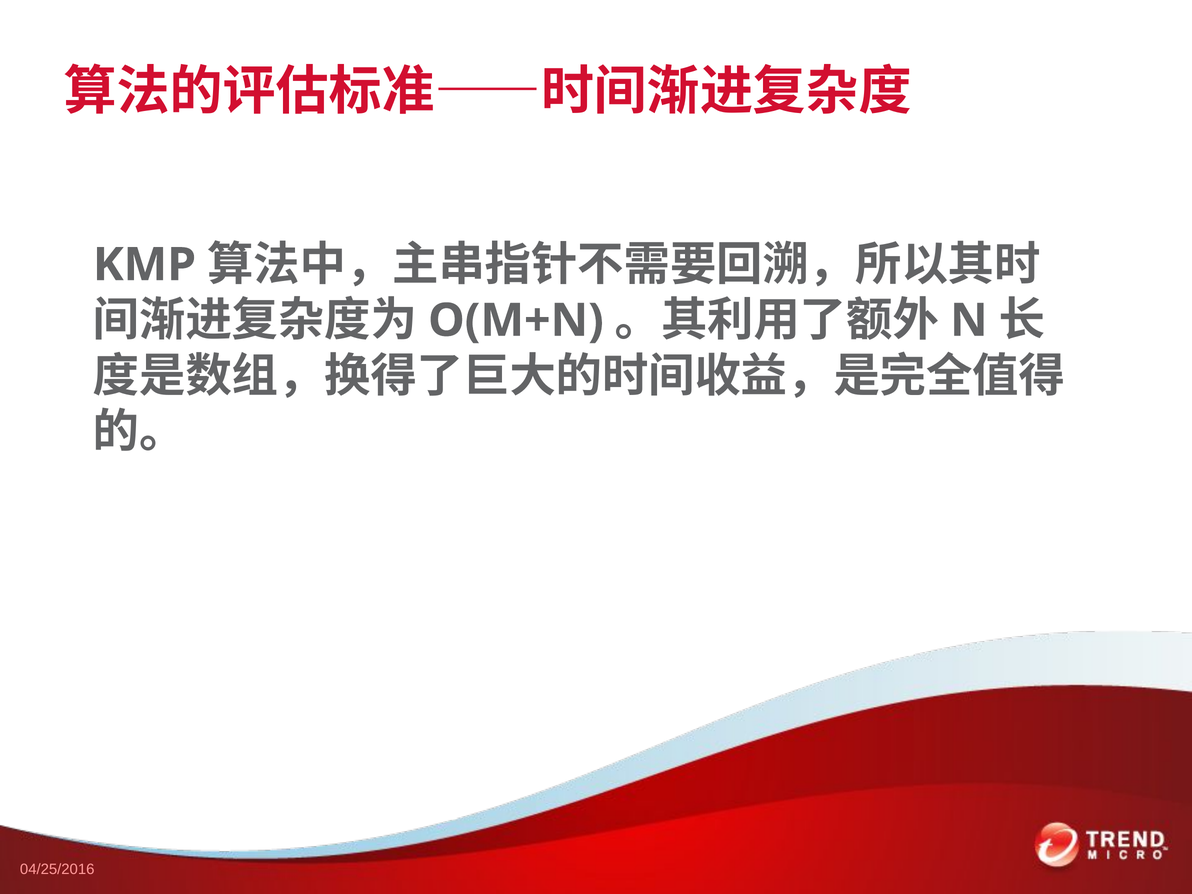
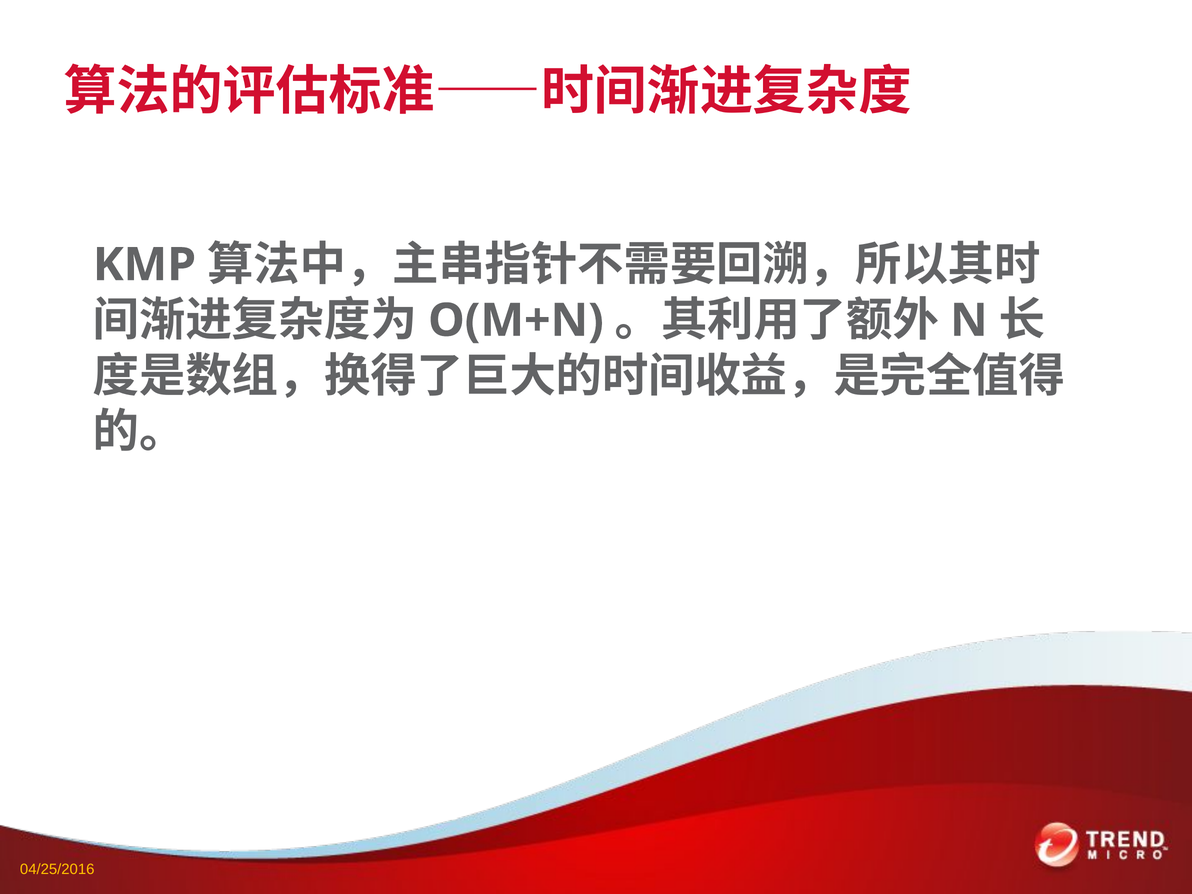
04/25/2016 colour: pink -> yellow (57, 869)
